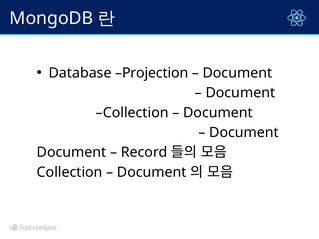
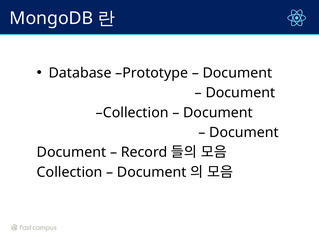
Projection: Projection -> Prototype (152, 73)
